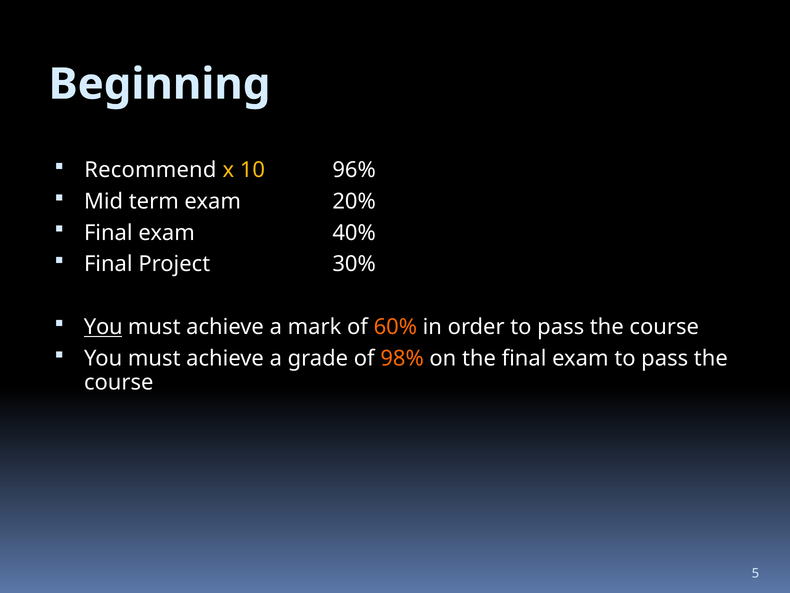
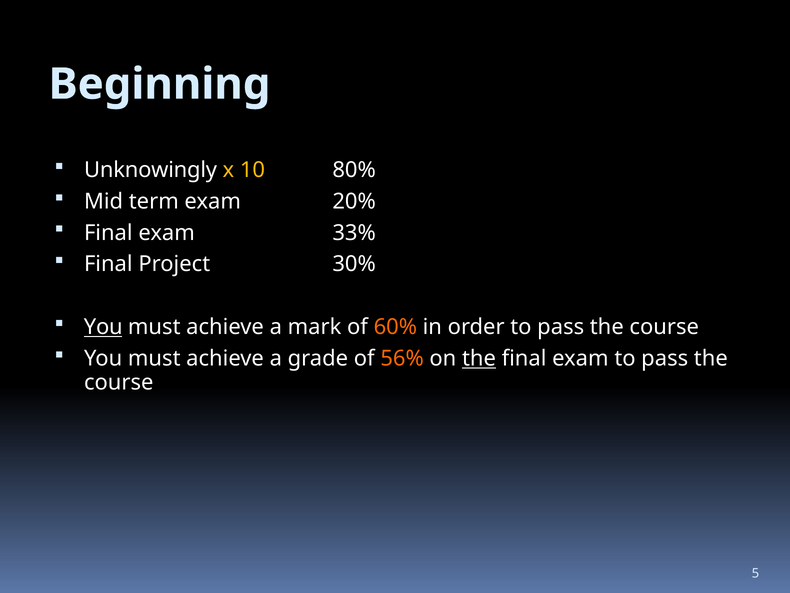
Recommend: Recommend -> Unknowingly (151, 170)
96%: 96% -> 80% (354, 170)
40%: 40% -> 33% (354, 233)
98%: 98% -> 56% (402, 358)
the underline: none -> present (479, 358)
